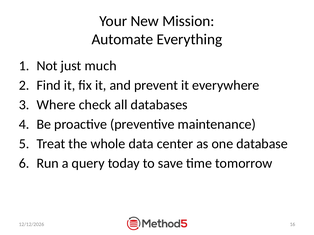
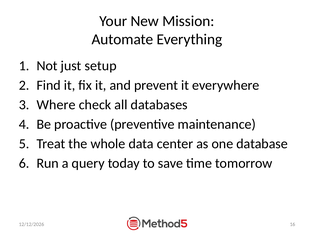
much: much -> setup (101, 66)
